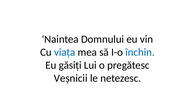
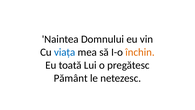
închin colour: blue -> orange (140, 52)
găsiți: găsiți -> toată (70, 65)
Veșnicii: Veșnicii -> Pământ (71, 78)
